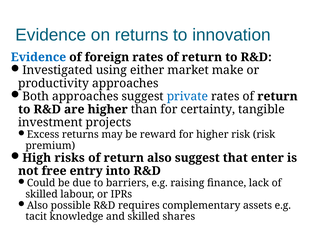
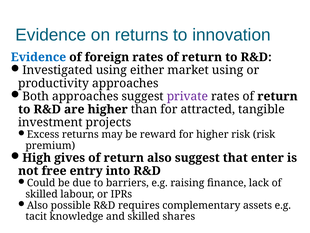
market make: make -> using (228, 70)
private colour: blue -> purple (187, 96)
certainty: certainty -> attracted (208, 109)
risks: risks -> gives (70, 158)
